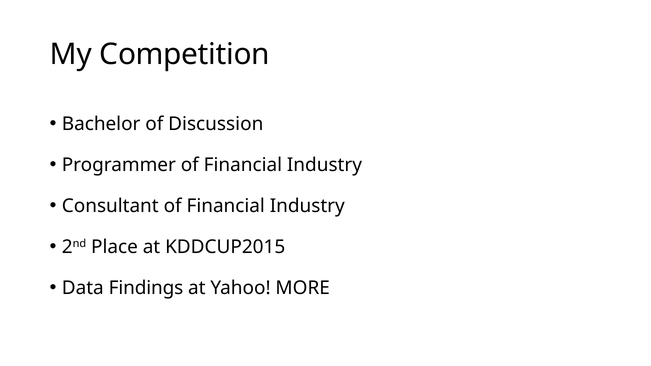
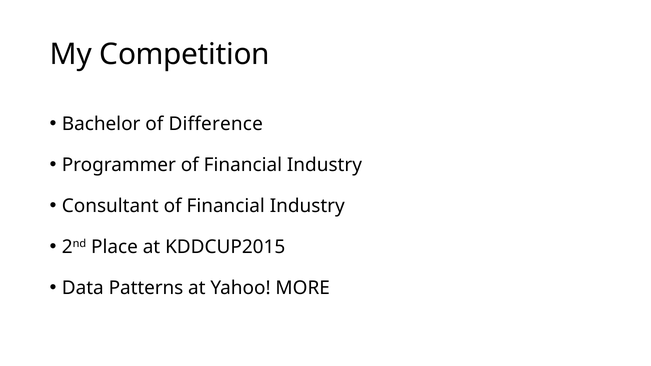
Discussion: Discussion -> Difference (216, 124)
Findings: Findings -> Patterns (146, 288)
